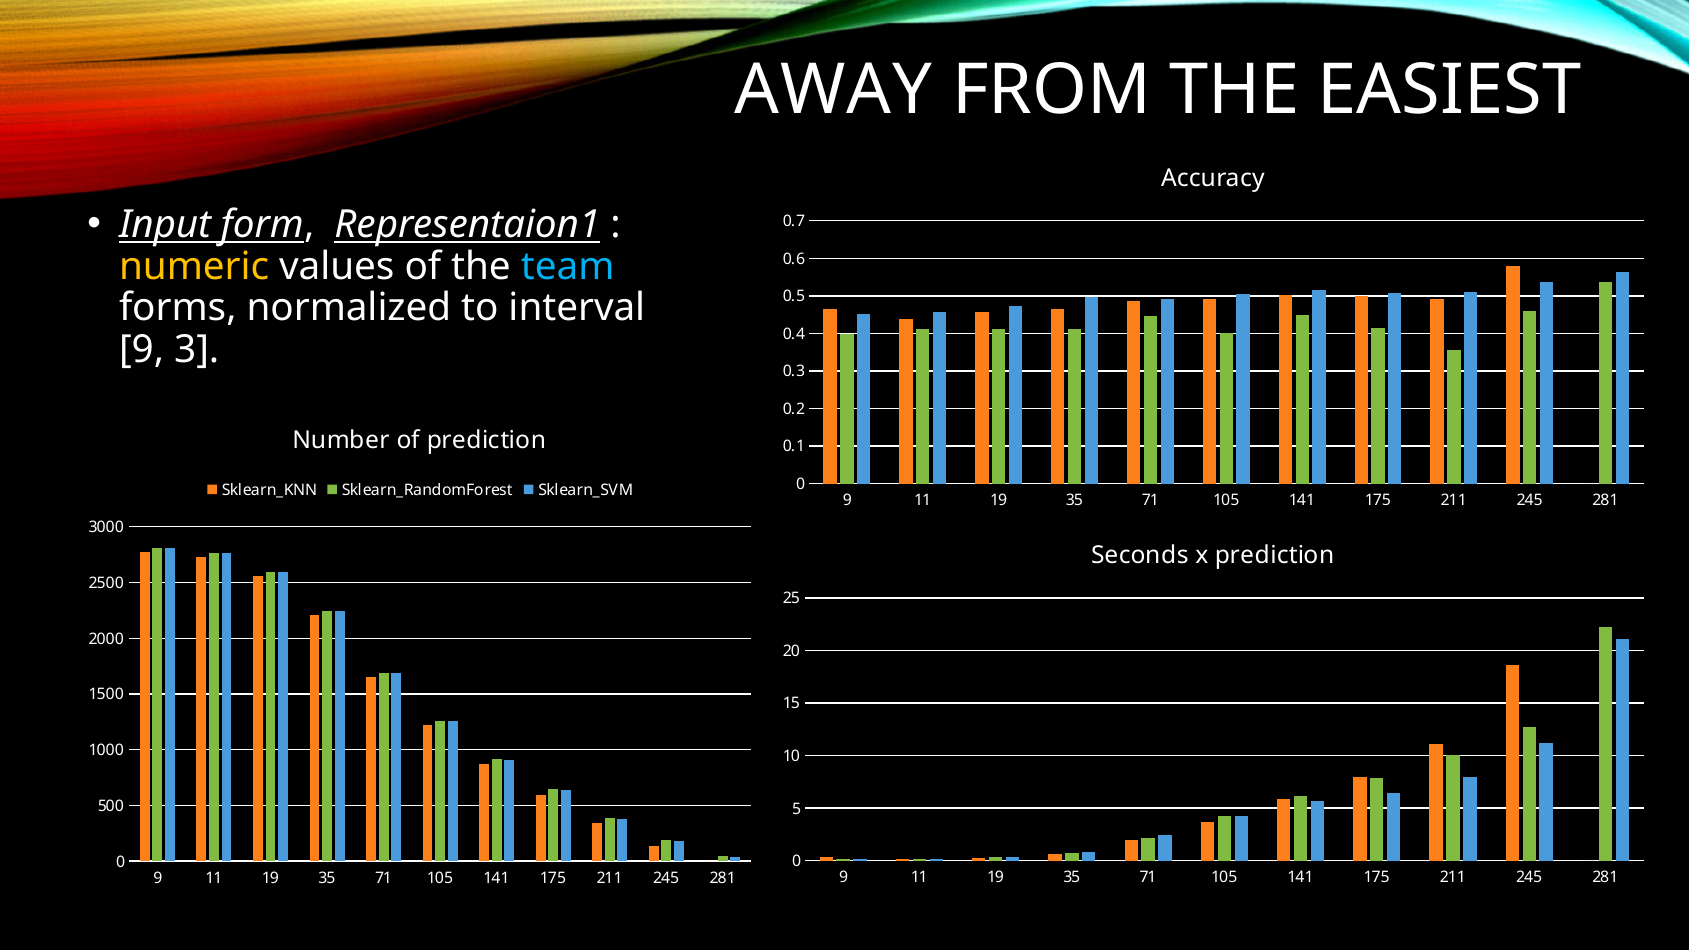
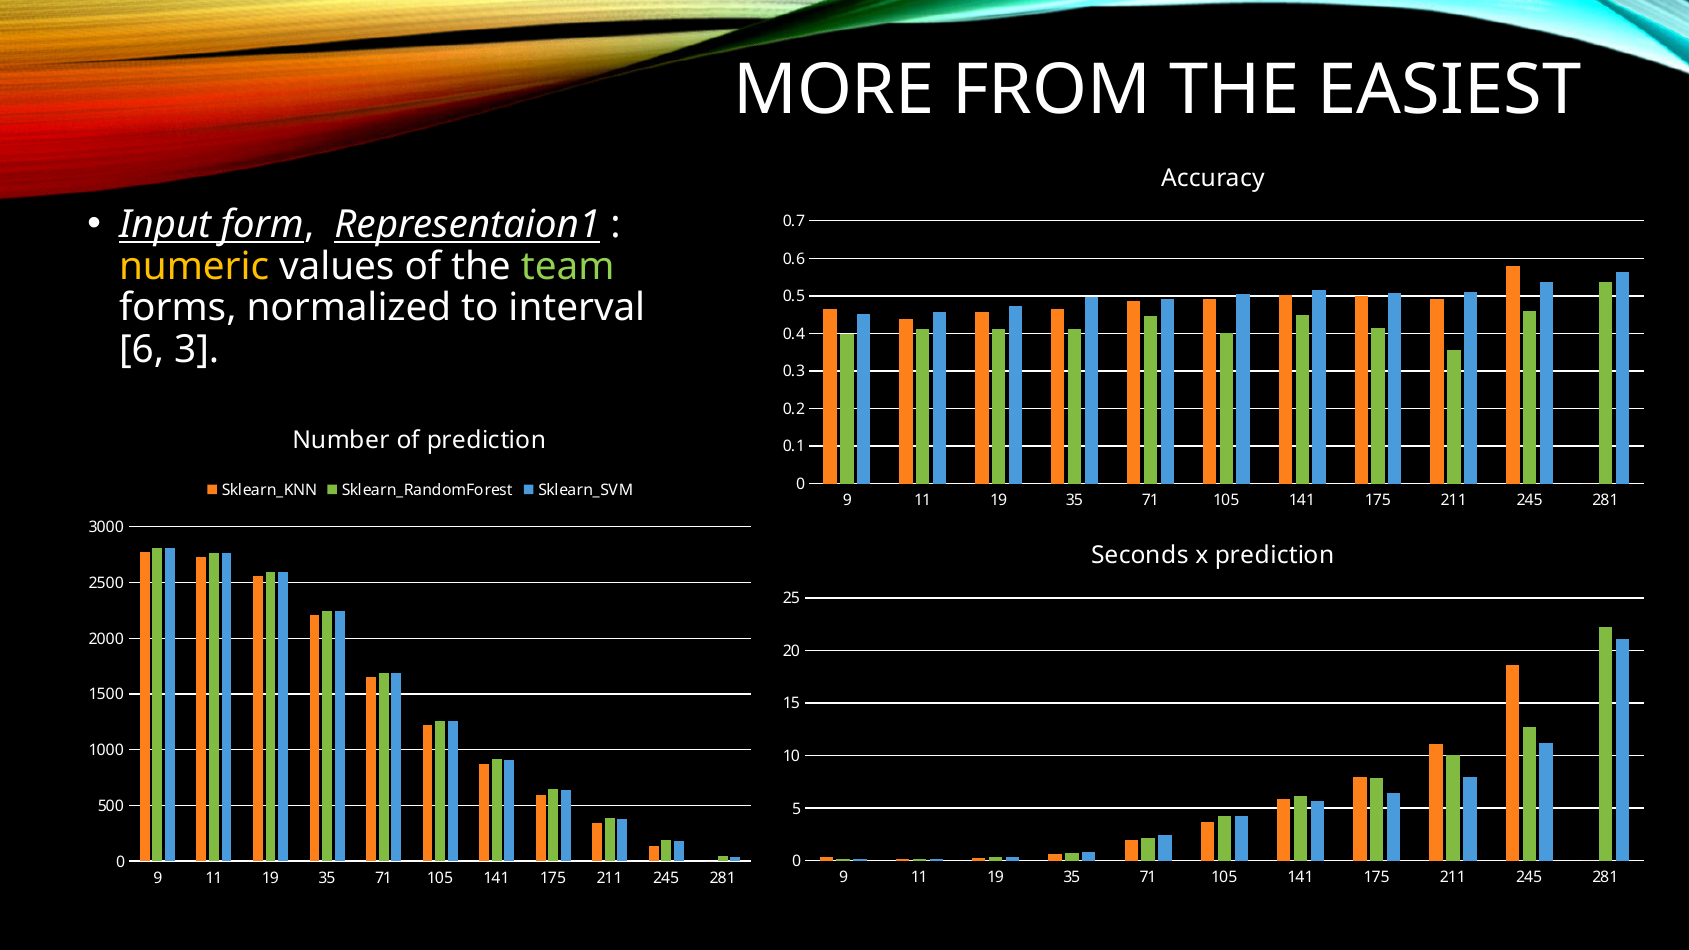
AWAY: AWAY -> MORE (834, 90)
team colour: light blue -> light green (568, 266)
9: 9 -> 6 (142, 350)
